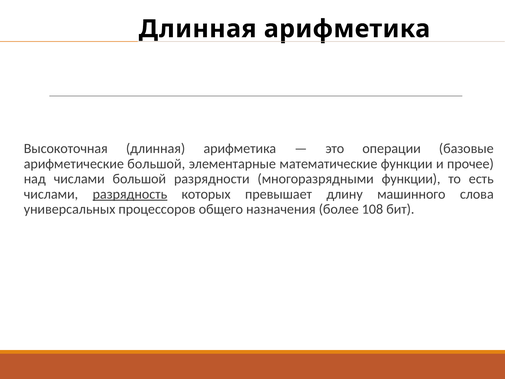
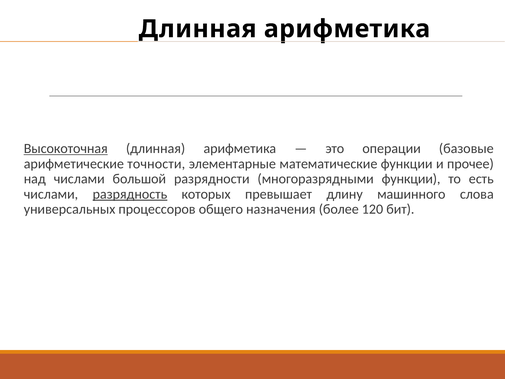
Высокоточная underline: none -> present (66, 149)
арифметические большой: большой -> точности (156, 164)
108: 108 -> 120 (372, 209)
